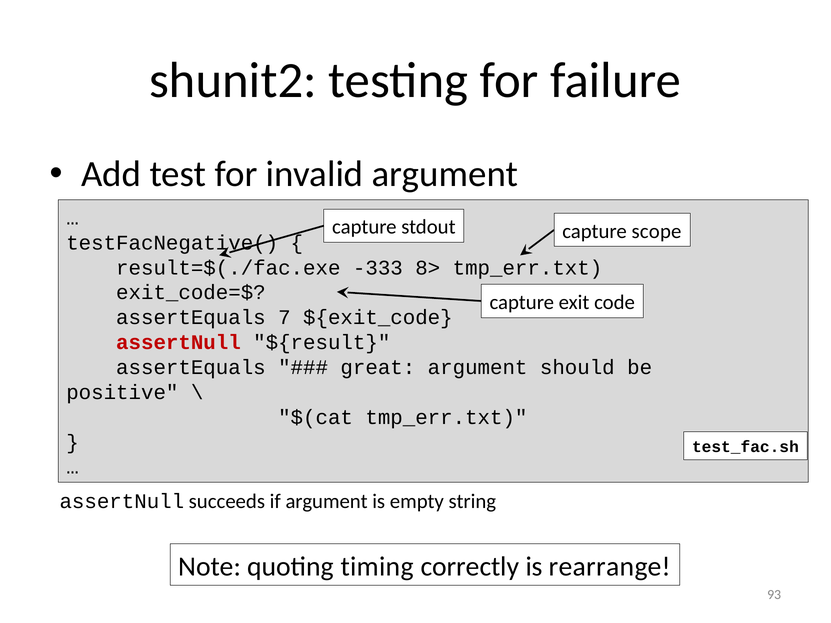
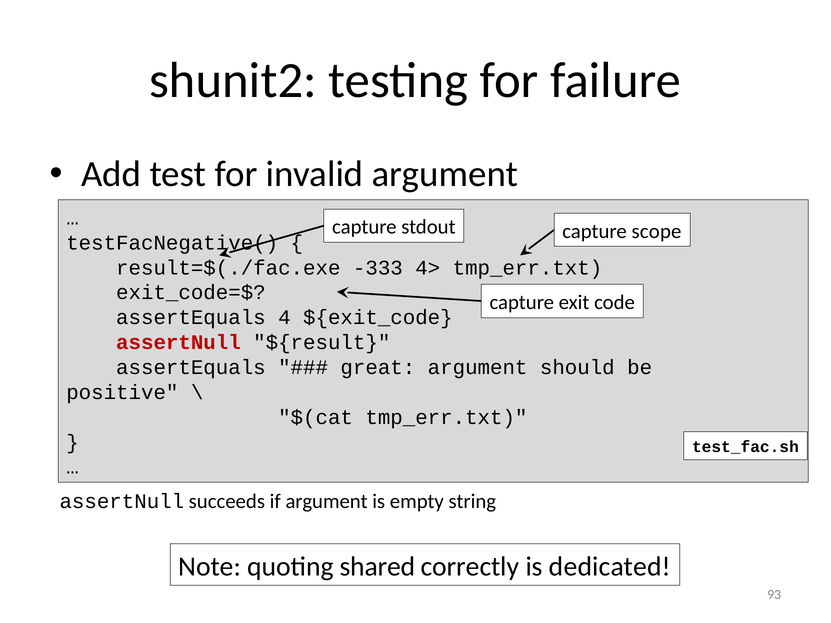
8>: 8> -> 4> (428, 268)
7: 7 -> 4 (284, 318)
timing: timing -> shared (377, 567)
rearrange: rearrange -> dedicated (610, 567)
